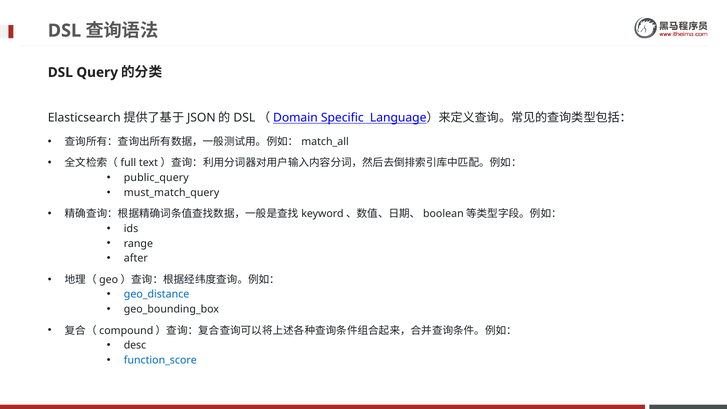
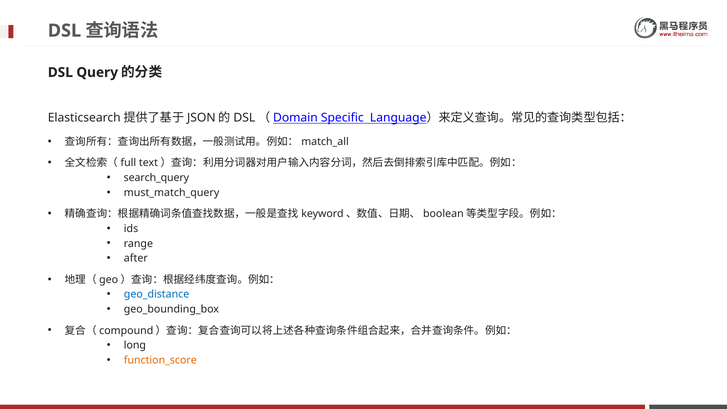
public_query: public_query -> search_query (156, 178)
desc: desc -> long (135, 345)
function_score colour: blue -> orange (160, 360)
